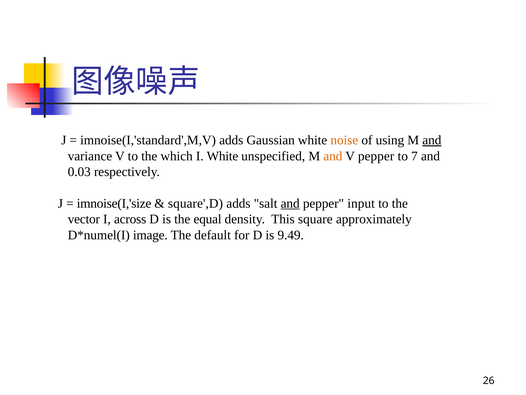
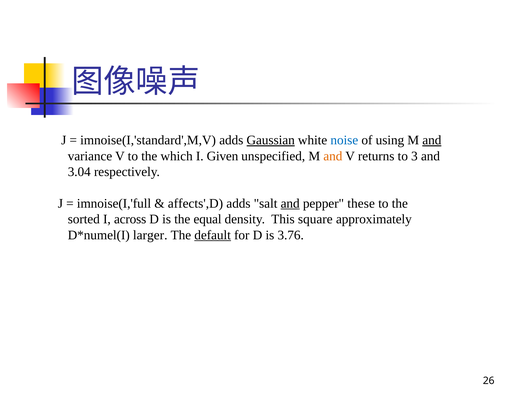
Gaussian underline: none -> present (271, 140)
noise colour: orange -> blue (344, 140)
I White: White -> Given (222, 156)
V pepper: pepper -> returns (376, 156)
7: 7 -> 3 (414, 156)
0.03: 0.03 -> 3.04 (79, 172)
imnoise(I,'size: imnoise(I,'size -> imnoise(I,'full (114, 203)
square',D: square',D -> affects',D (195, 203)
input: input -> these (361, 203)
vector: vector -> sorted (84, 219)
image: image -> larger (150, 235)
default underline: none -> present (213, 235)
9.49: 9.49 -> 3.76 (291, 235)
